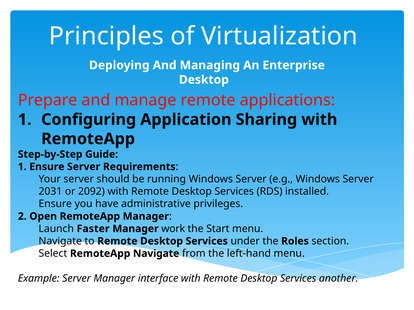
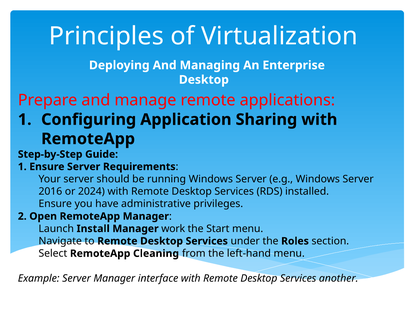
2031: 2031 -> 2016 (50, 192)
2092: 2092 -> 2024 (91, 192)
Faster: Faster -> Install (93, 229)
RemoteApp Navigate: Navigate -> Cleaning (156, 254)
